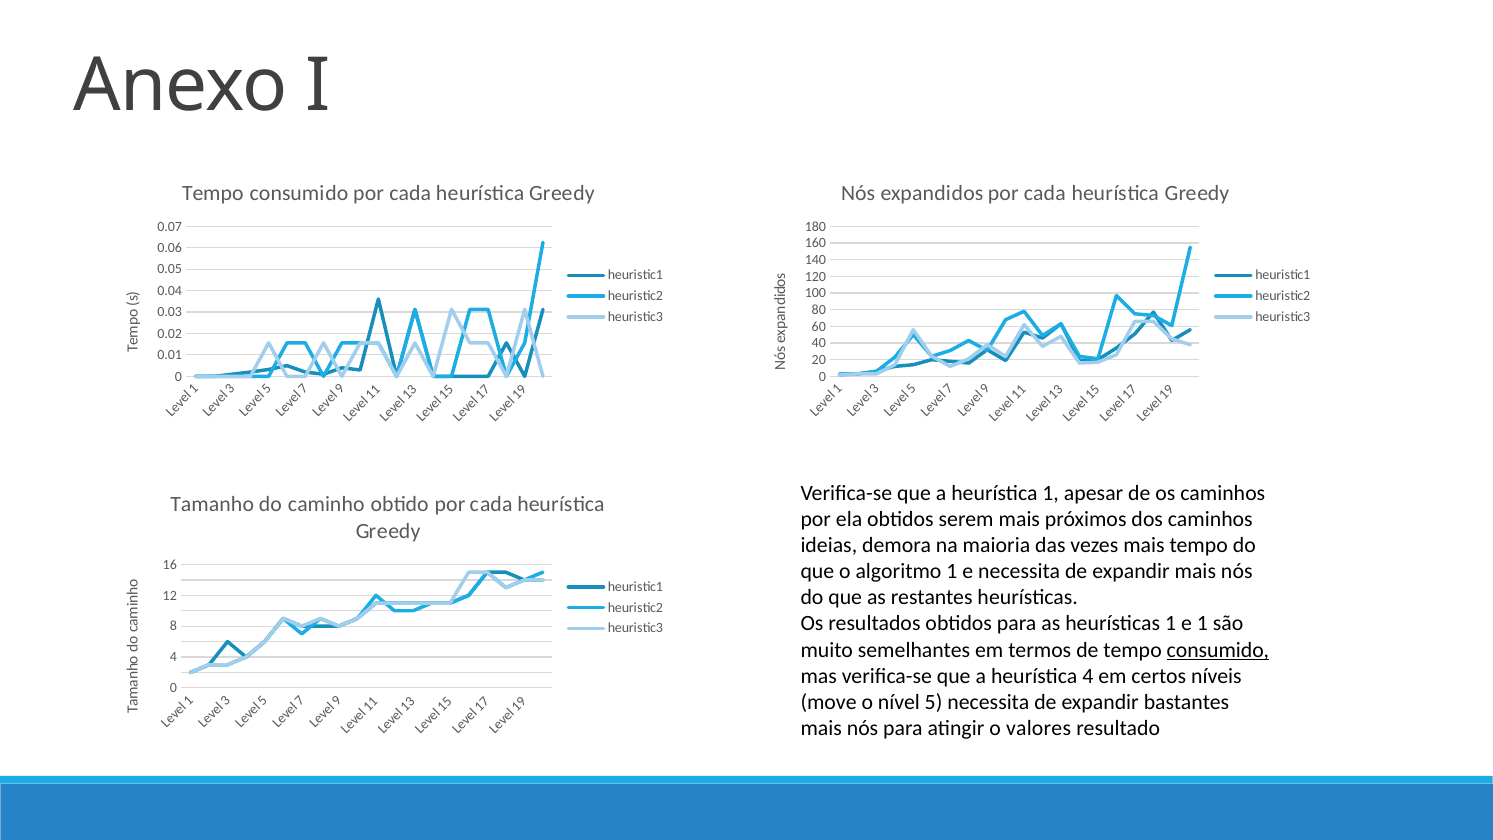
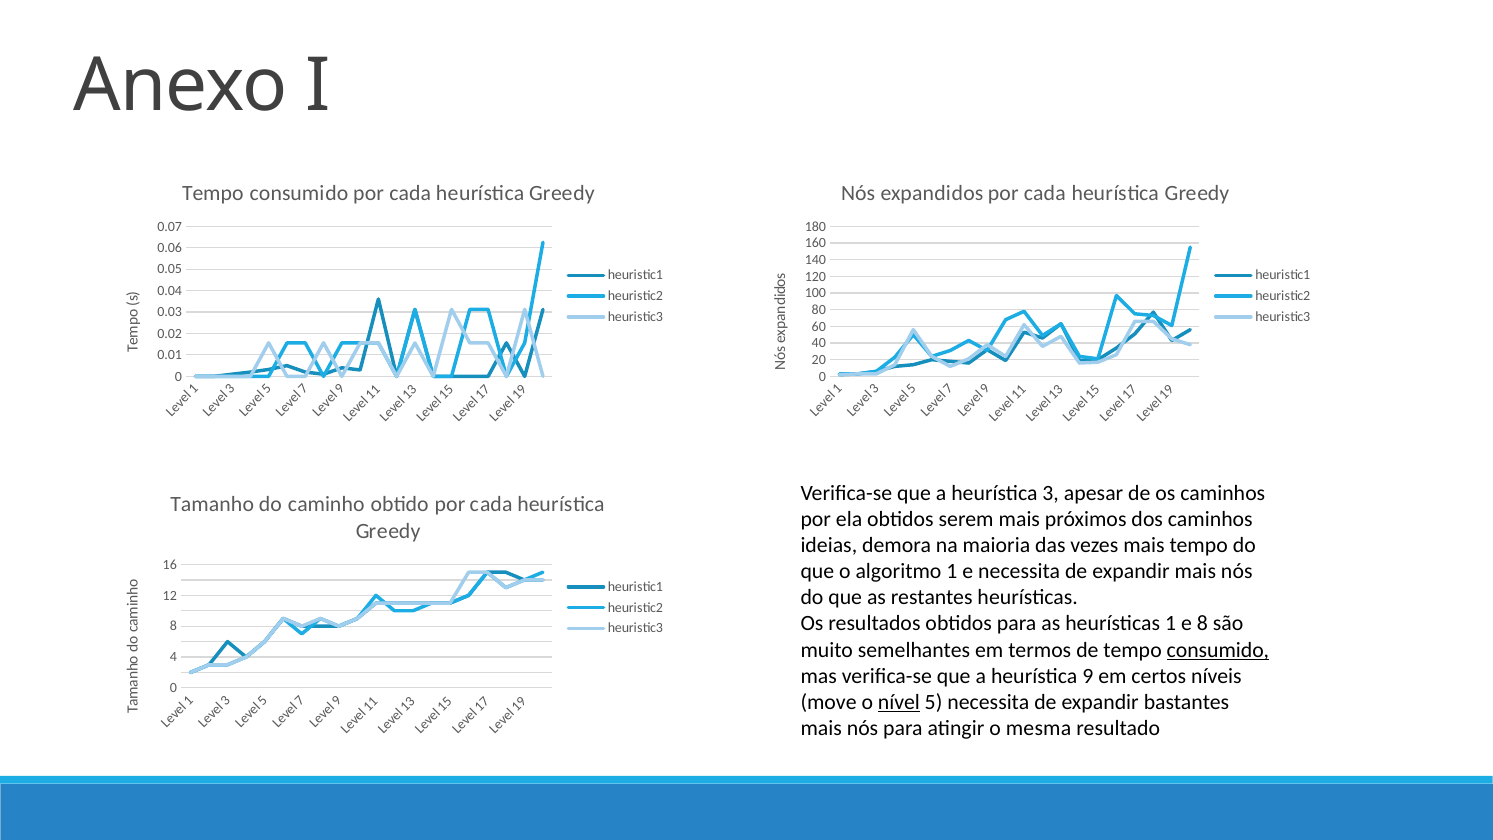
heurística 1: 1 -> 3 (1051, 493)
e 1: 1 -> 8 (1202, 624)
heurística 4: 4 -> 9 (1088, 676)
nível underline: none -> present (899, 702)
valores: valores -> mesma (1039, 728)
